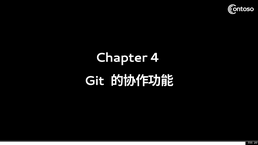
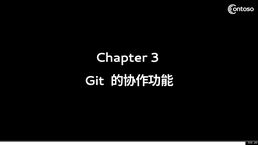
4: 4 -> 3 (155, 58)
